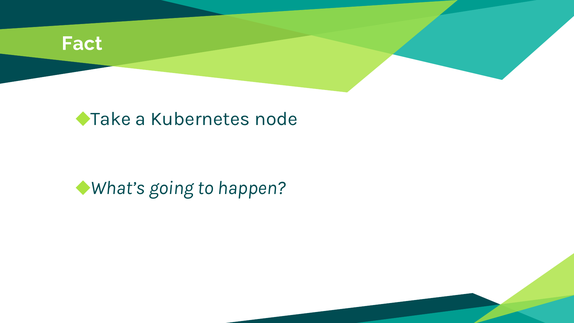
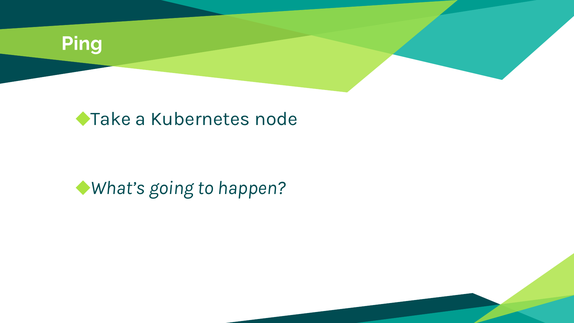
Fact: Fact -> Ping (82, 44)
